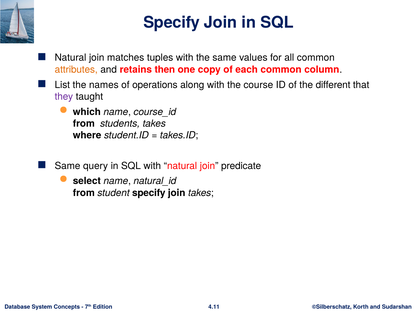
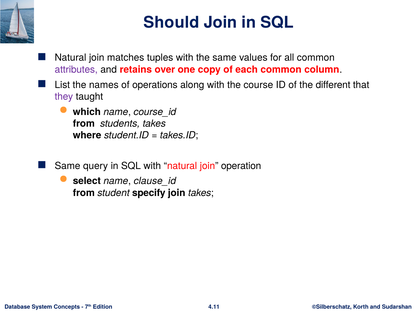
Specify: Specify -> Should (171, 22)
attributes colour: orange -> purple (76, 70)
then: then -> over (165, 70)
predicate: predicate -> operation (241, 166)
natural_id: natural_id -> clause_id (155, 181)
